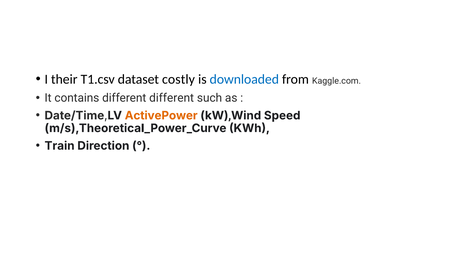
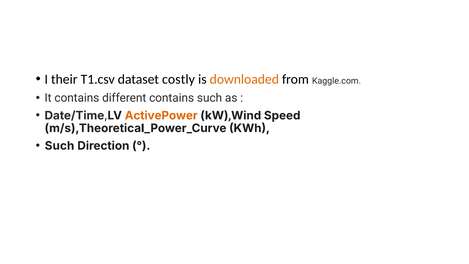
downloaded colour: blue -> orange (244, 79)
different different: different -> contains (172, 98)
Train: Train -> Such (60, 146)
